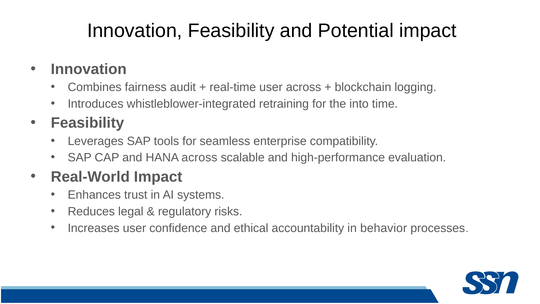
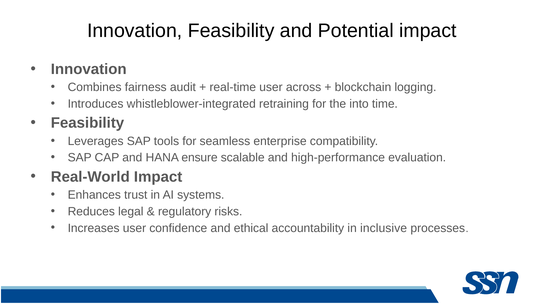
HANA across: across -> ensure (200, 158)
behavior: behavior -> inclusive (384, 228)
